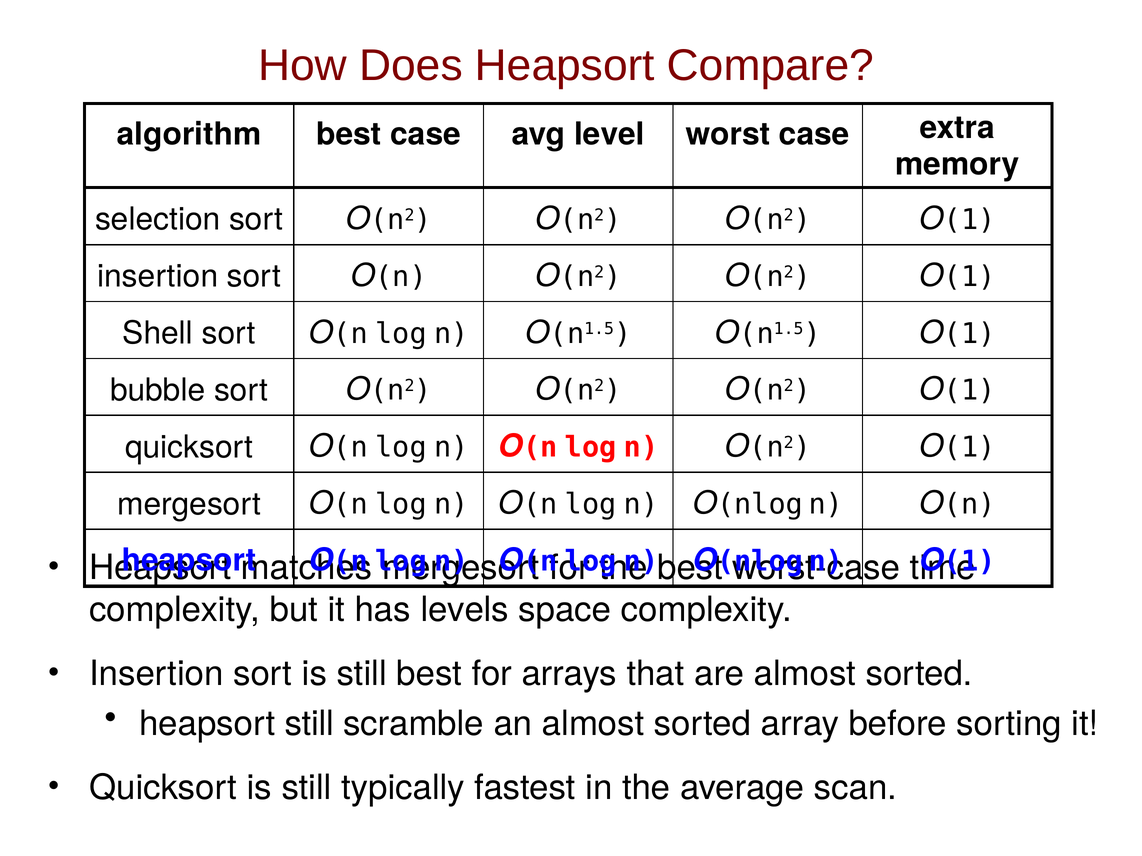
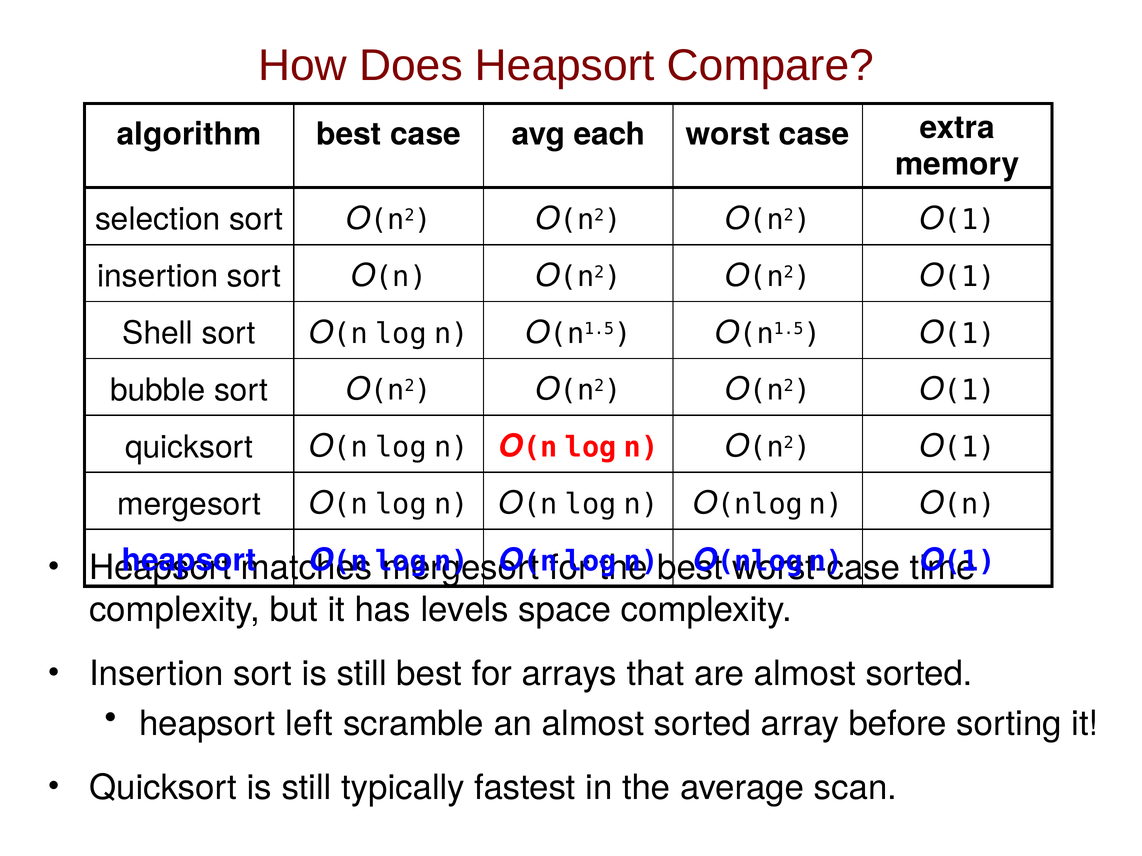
level: level -> each (610, 135)
heapsort still: still -> left (309, 724)
